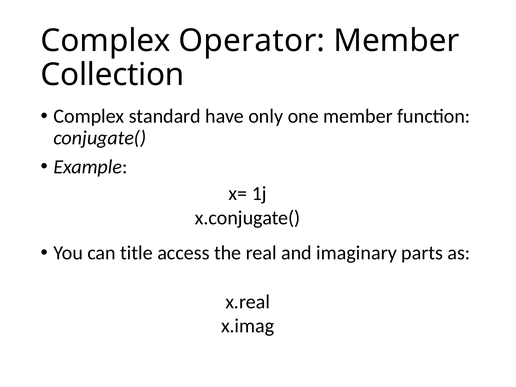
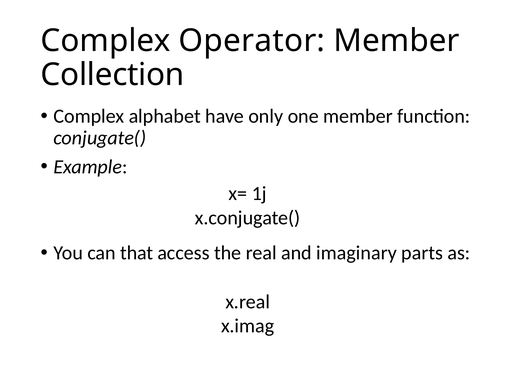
standard: standard -> alphabet (165, 116)
title: title -> that (137, 253)
